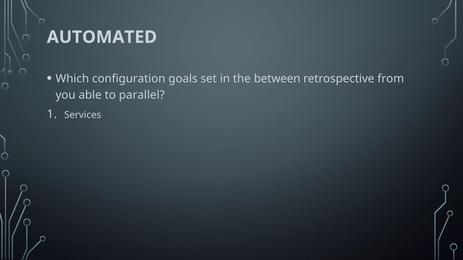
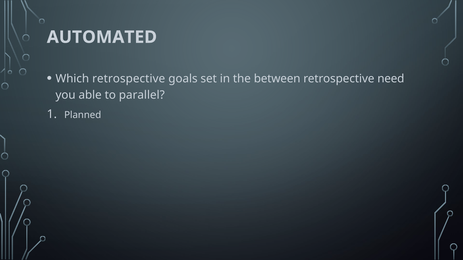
Which configuration: configuration -> retrospective (129, 79)
from: from -> need (391, 79)
Services: Services -> Planned (83, 115)
